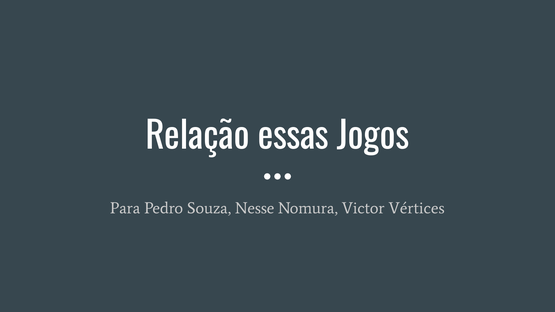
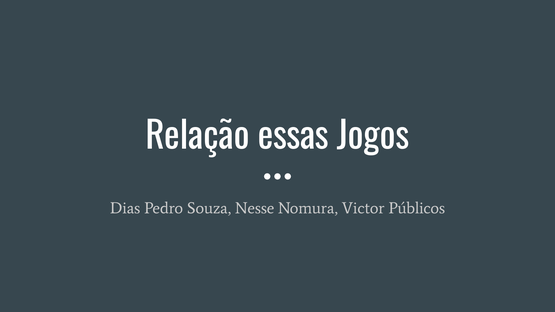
Para: Para -> Dias (125, 208)
Vértices: Vértices -> Públicos (417, 208)
